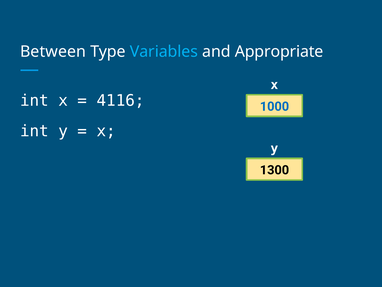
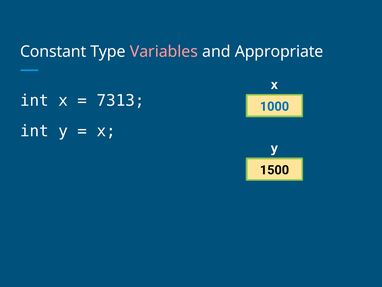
Between: Between -> Constant (53, 51)
Variables colour: light blue -> pink (164, 51)
4116: 4116 -> 7313 (121, 100)
1300: 1300 -> 1500 (274, 170)
